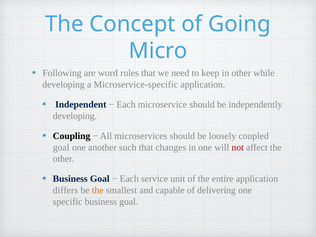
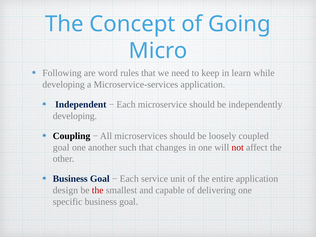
in other: other -> learn (241, 73)
Microservice-specific: Microservice-specific -> Microservice-services (136, 84)
differs: differs -> design (65, 190)
the colour: orange -> red (98, 190)
